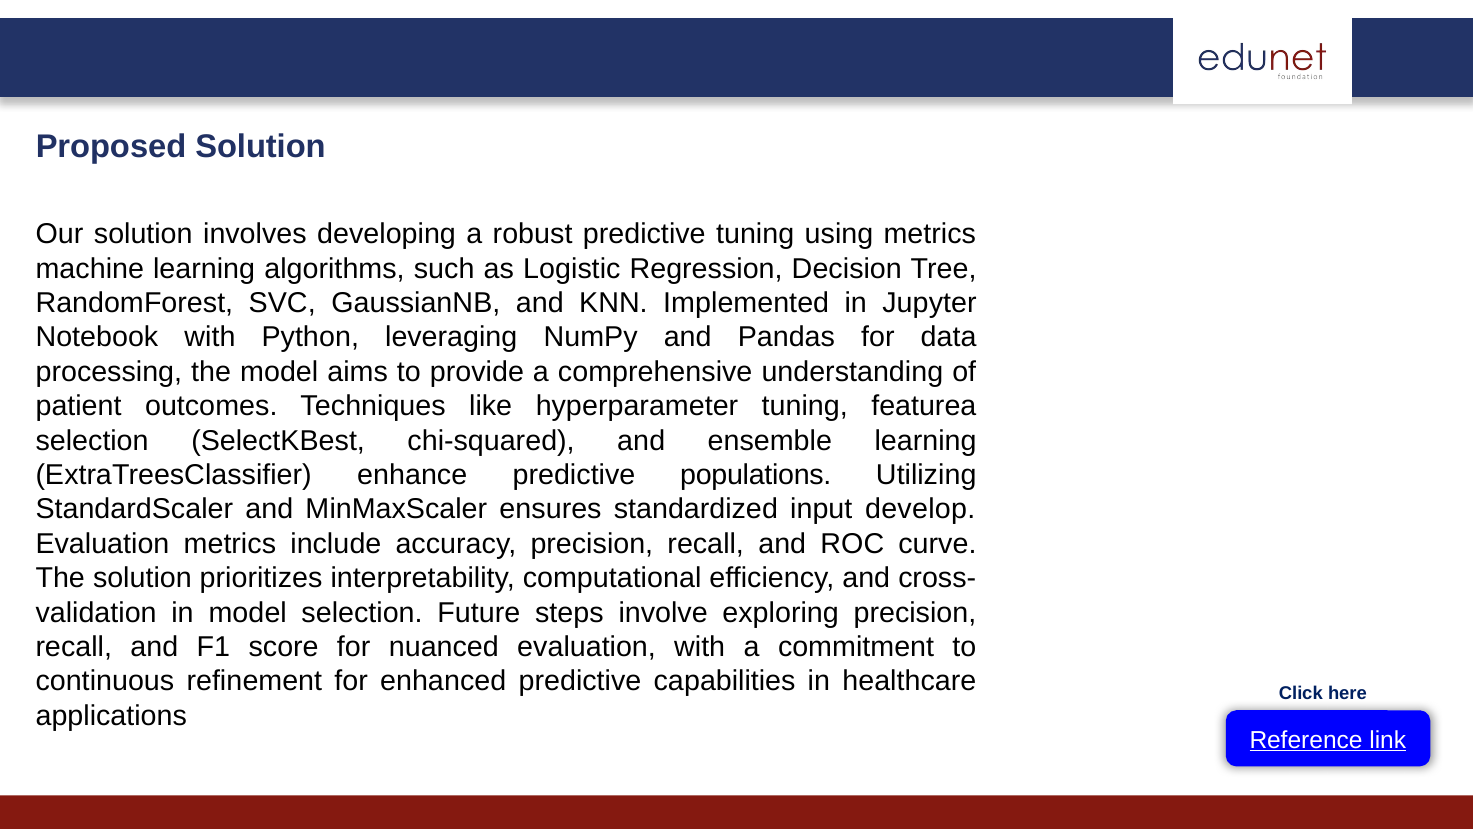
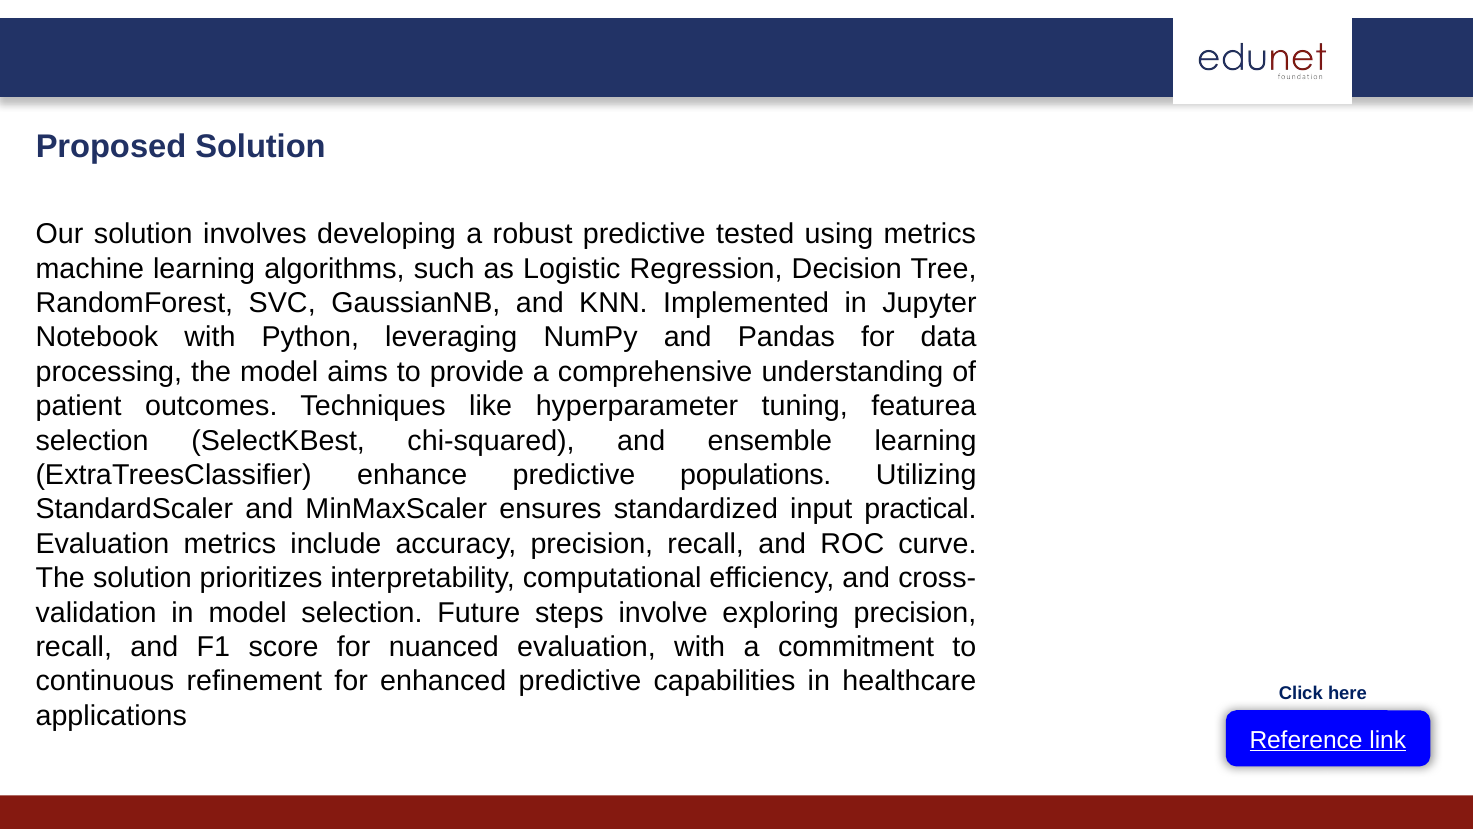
predictive tuning: tuning -> tested (755, 234)
develop: develop -> practical (920, 509)
